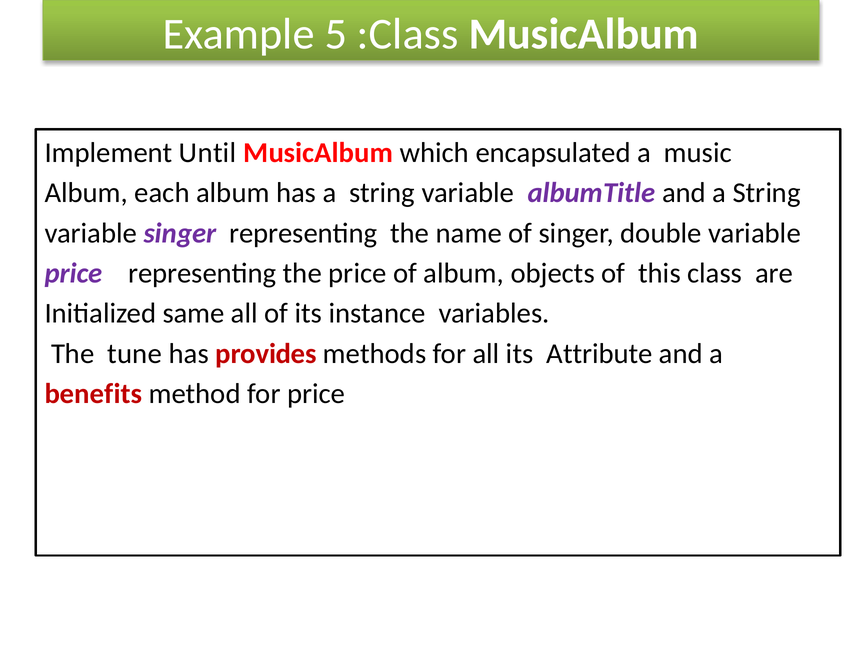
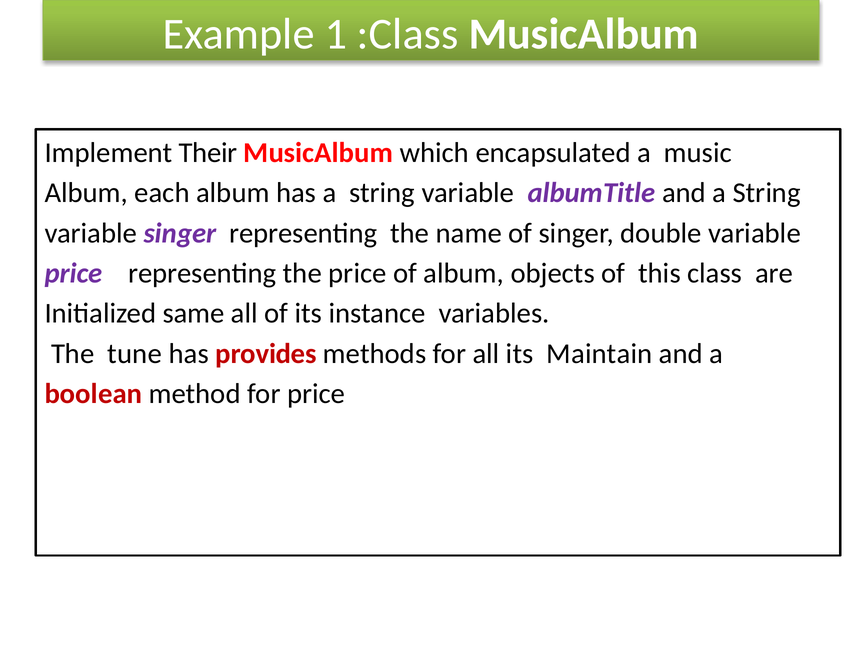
5: 5 -> 1 (336, 34)
Until: Until -> Their (208, 153)
Attribute: Attribute -> Maintain (599, 354)
benefits: benefits -> boolean (93, 394)
